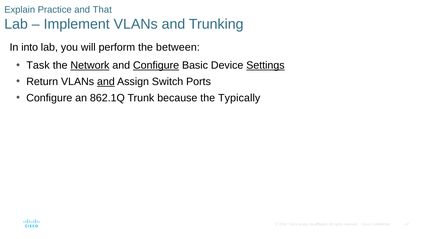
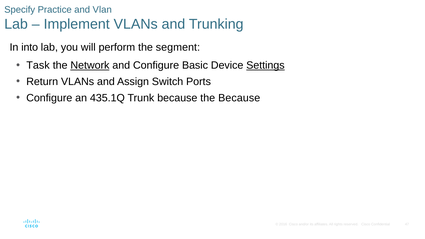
Explain: Explain -> Specify (20, 10)
That: That -> Vlan (102, 10)
between: between -> segment (178, 47)
Configure underline: present -> none (156, 65)
and underline: present -> none (106, 82)
862.1Q: 862.1Q -> 435.1Q (107, 98)
the Typically: Typically -> Because (239, 98)
